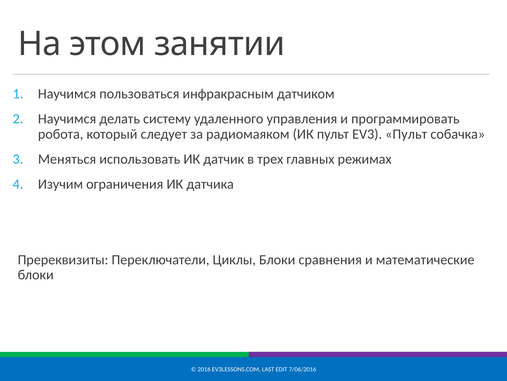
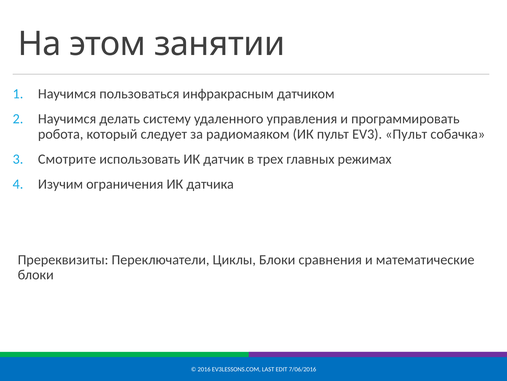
Меняться: Меняться -> Смотрите (67, 159)
